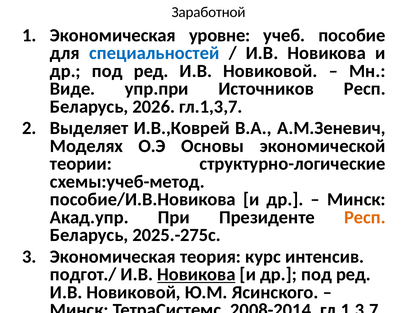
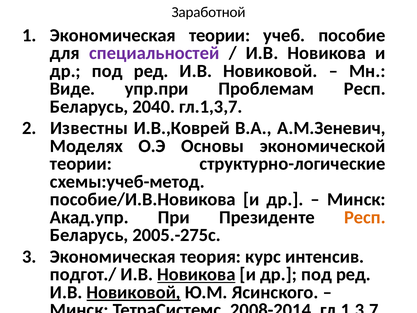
Экономическая уровне: уровне -> теории (220, 35)
специальностей colour: blue -> purple (154, 53)
Источников: Источников -> Проблемам (266, 89)
2026: 2026 -> 2040 (154, 107)
Выделяет: Выделяет -> Известны (89, 128)
2025.-275с: 2025.-275с -> 2005.-275с (177, 235)
Новиковой underline: none -> present (134, 292)
